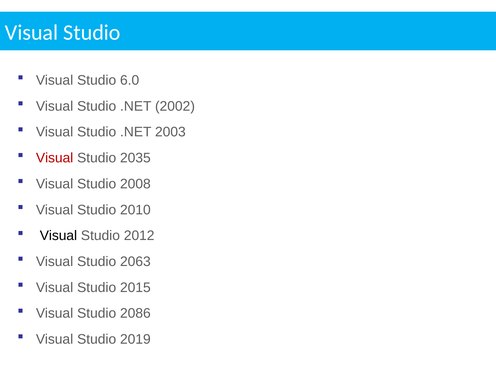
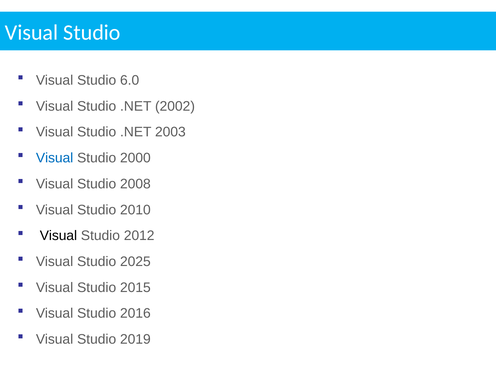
Visual colour: red -> blue (55, 158)
2035: 2035 -> 2000 (135, 158)
2063: 2063 -> 2025 (135, 262)
2086: 2086 -> 2016 (135, 313)
